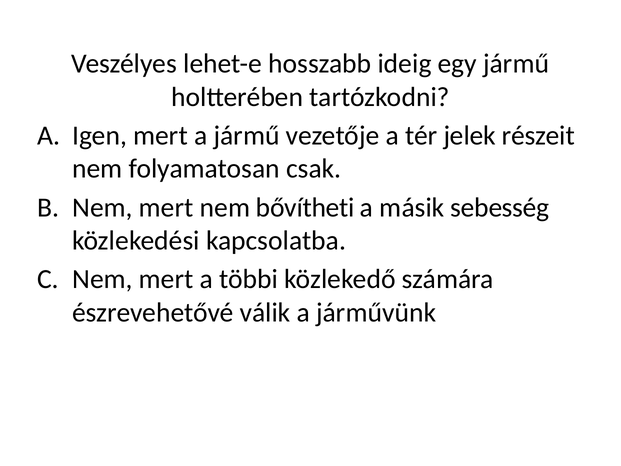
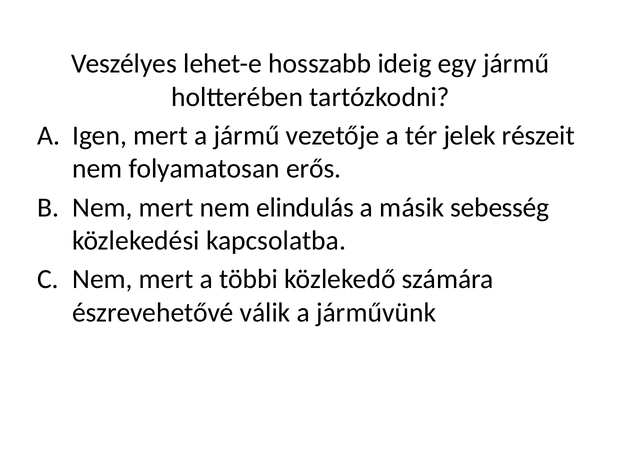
csak: csak -> erős (314, 169)
bővítheti: bővítheti -> elindulás (305, 207)
